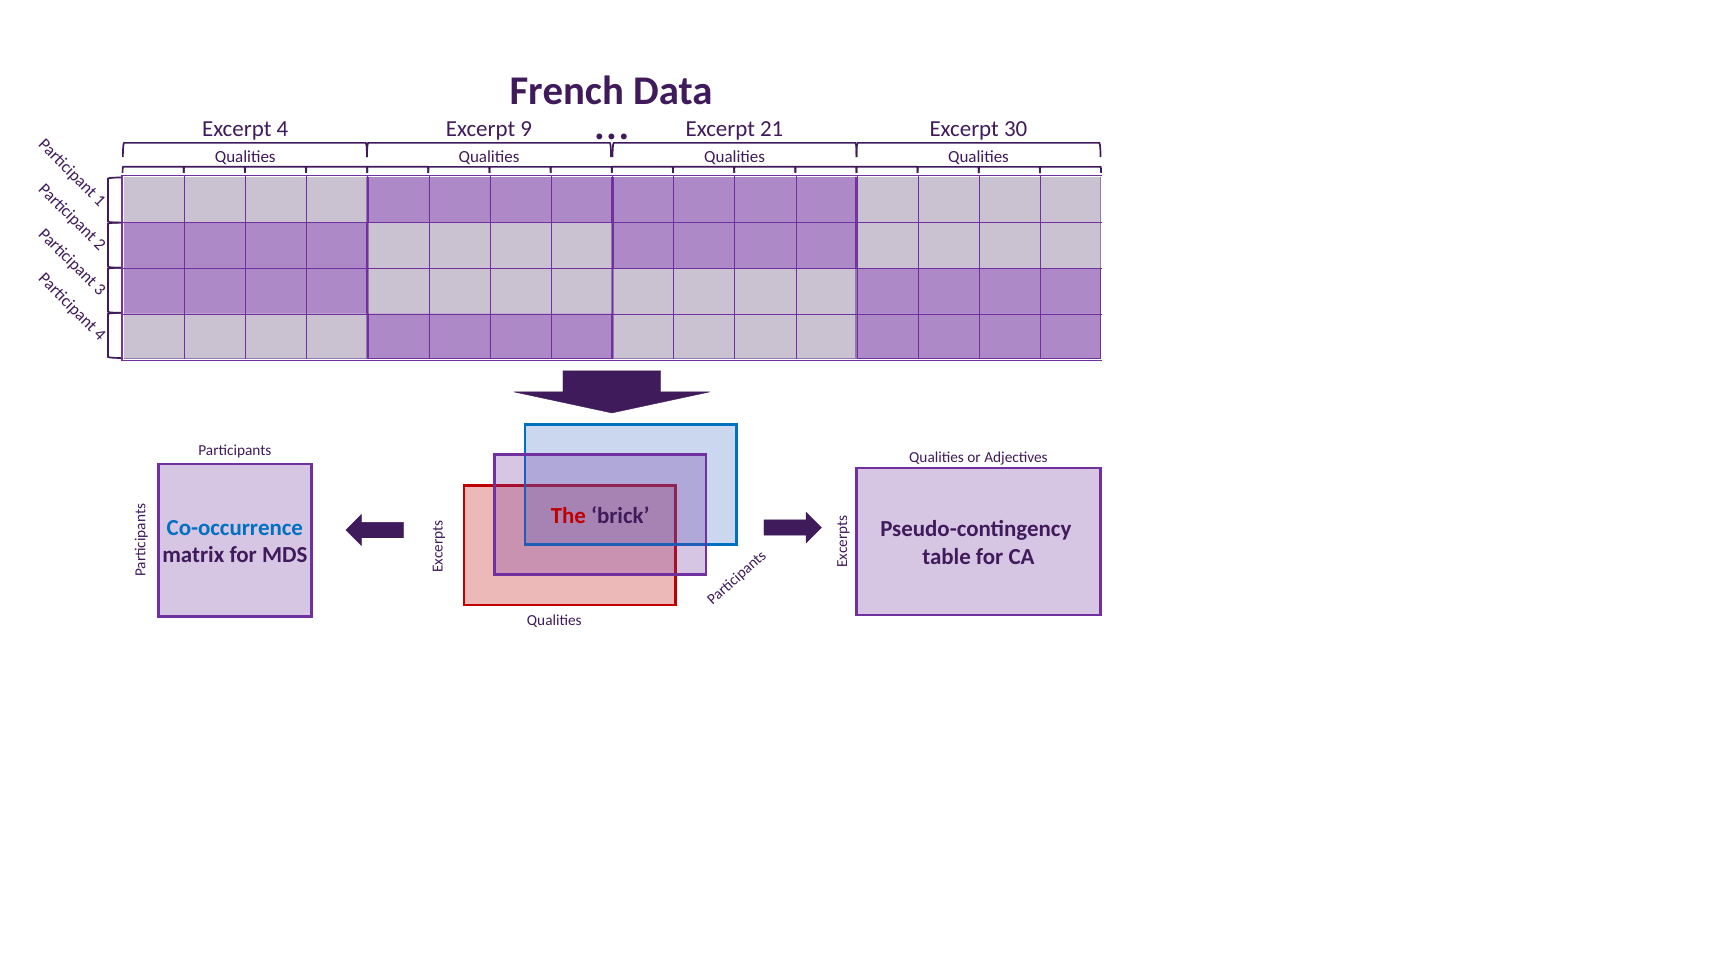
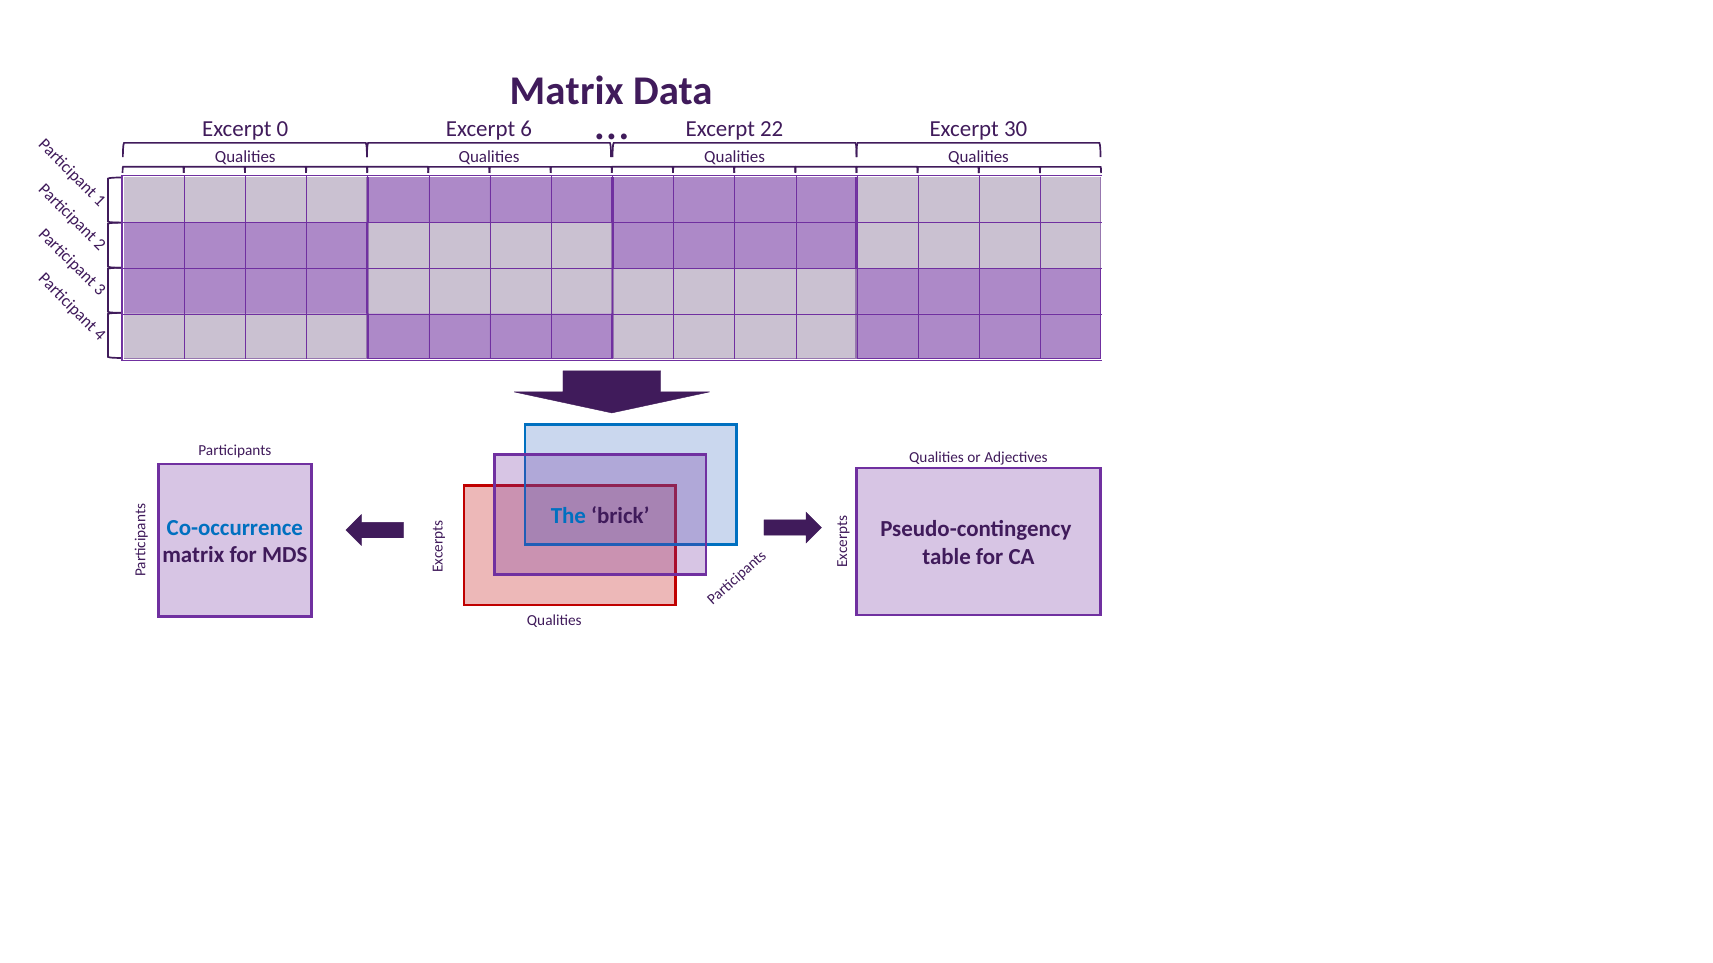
French: French -> Matrix (567, 91)
21: 21 -> 22 (772, 129)
Excerpt 4: 4 -> 0 (282, 129)
9: 9 -> 6 (526, 129)
The colour: red -> blue (568, 517)
